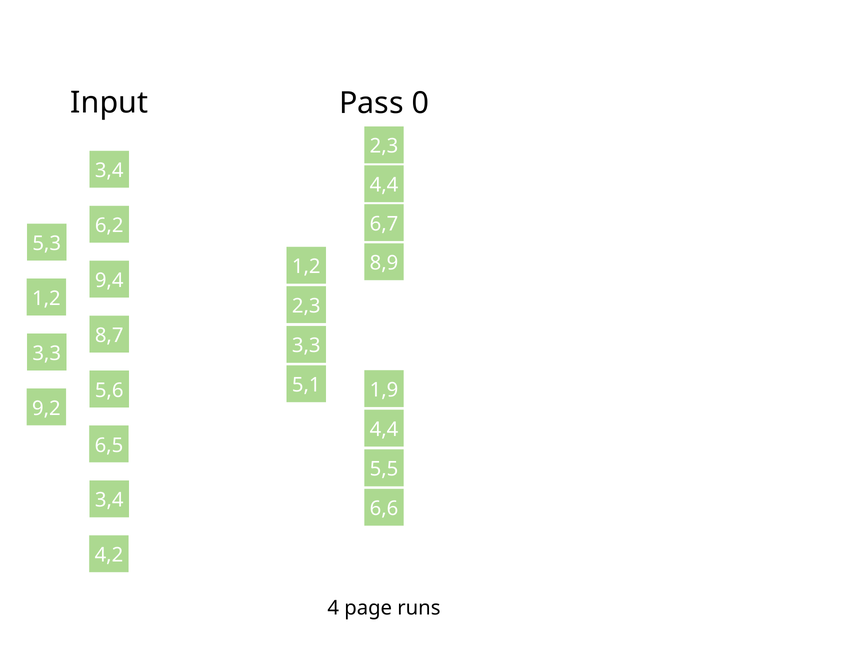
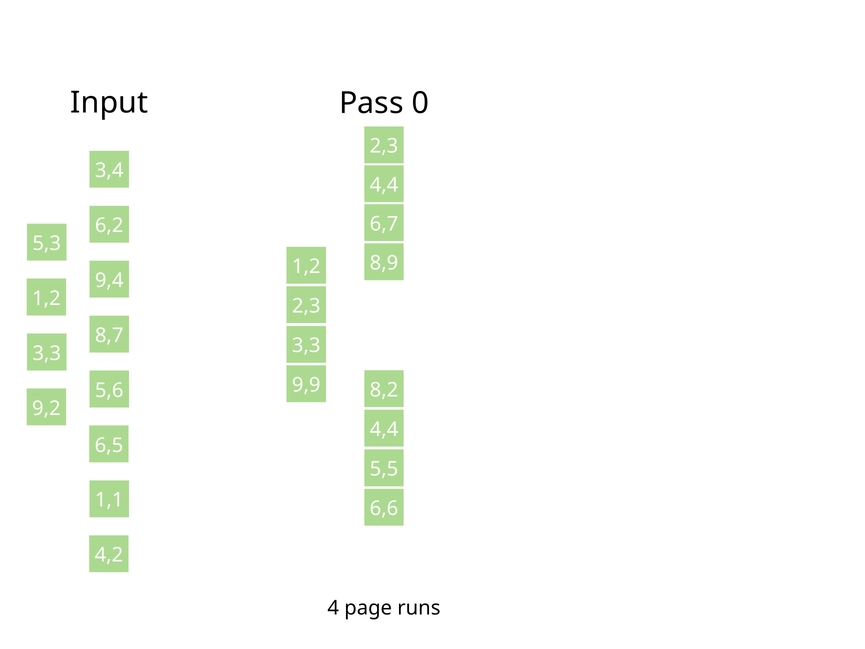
5,1: 5,1 -> 9,9 (306, 385)
1,9: 1,9 -> 8,2 (384, 390)
3,4: 3,4 -> 1,1 (109, 500)
